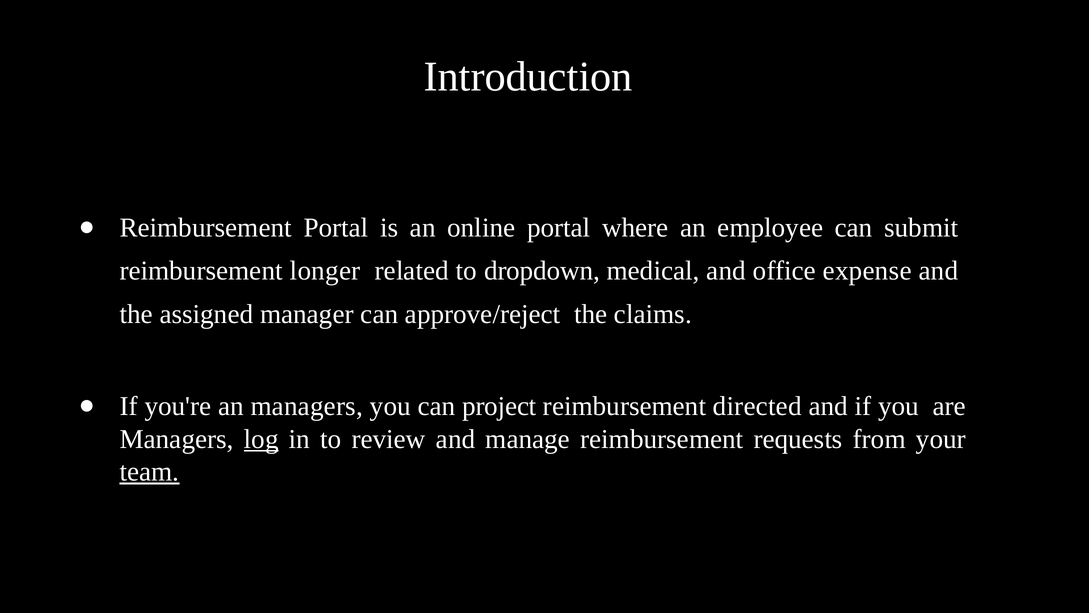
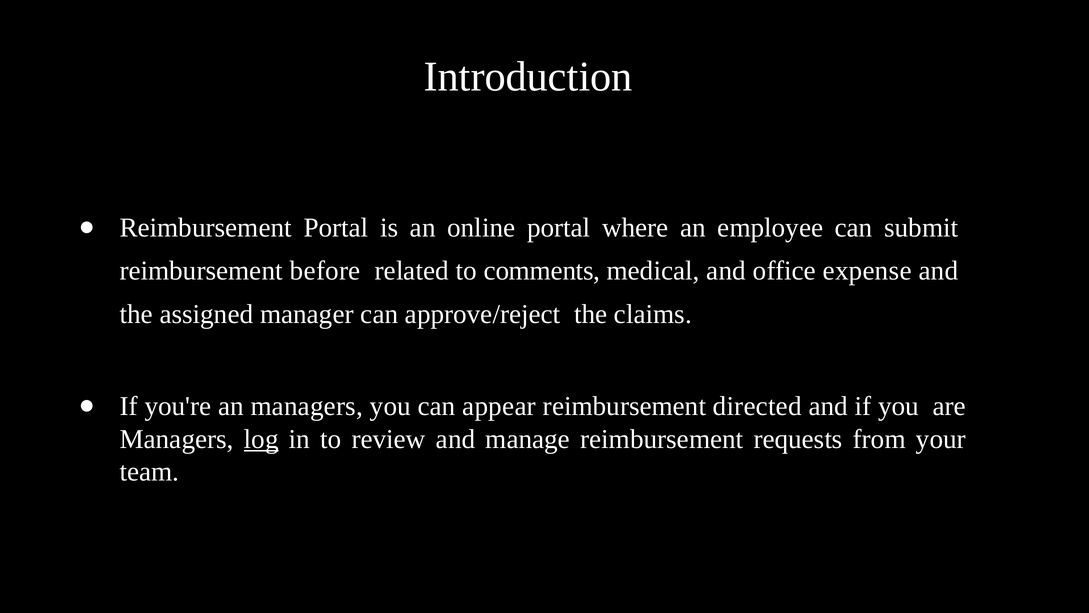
longer: longer -> before (325, 271)
dropdown: dropdown -> comments (542, 271)
project: project -> appear (499, 406)
team underline: present -> none (150, 471)
